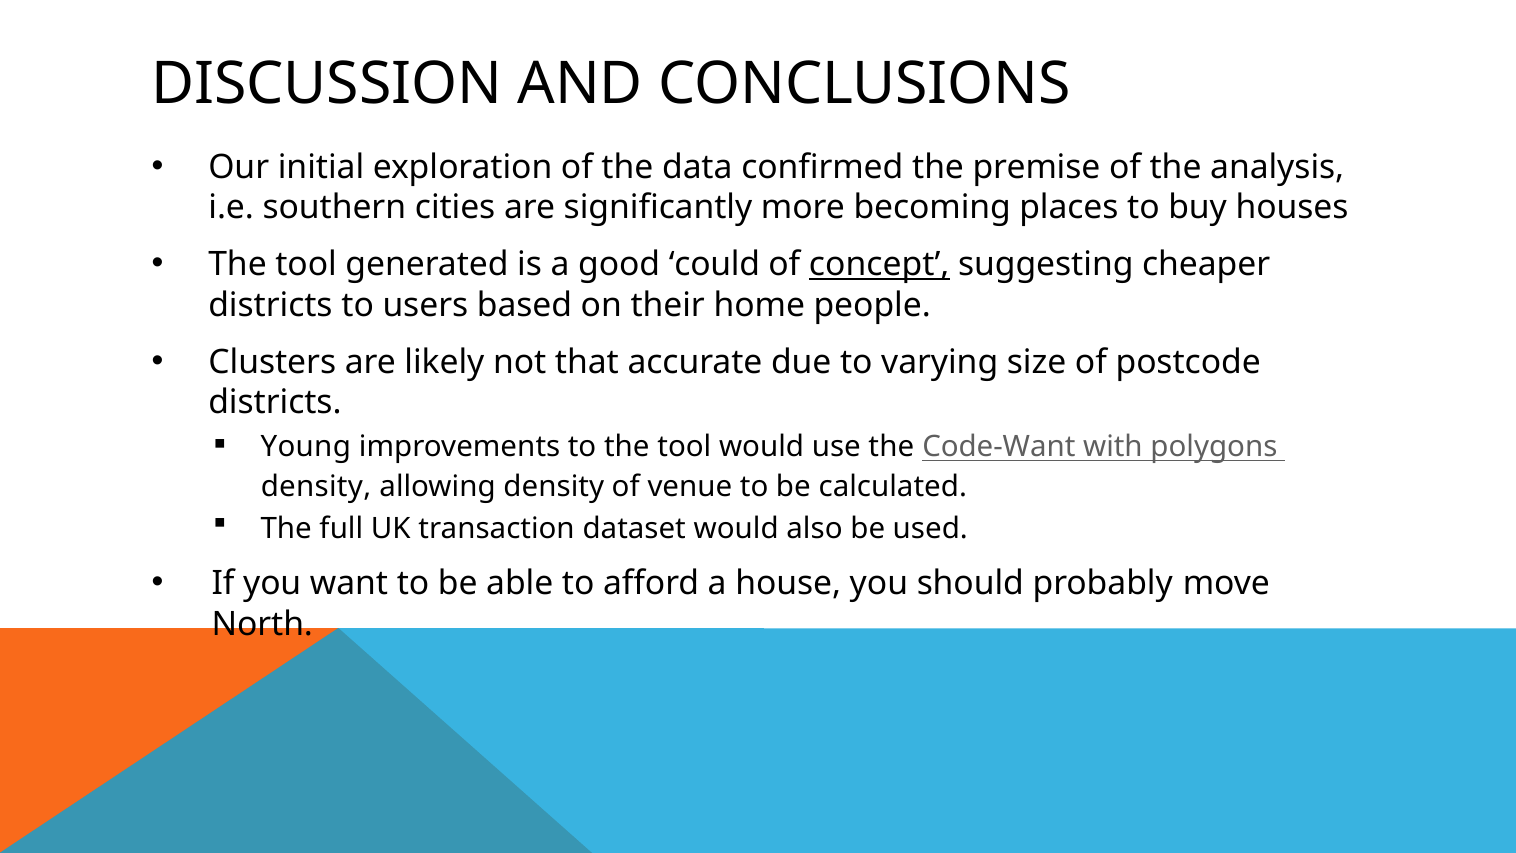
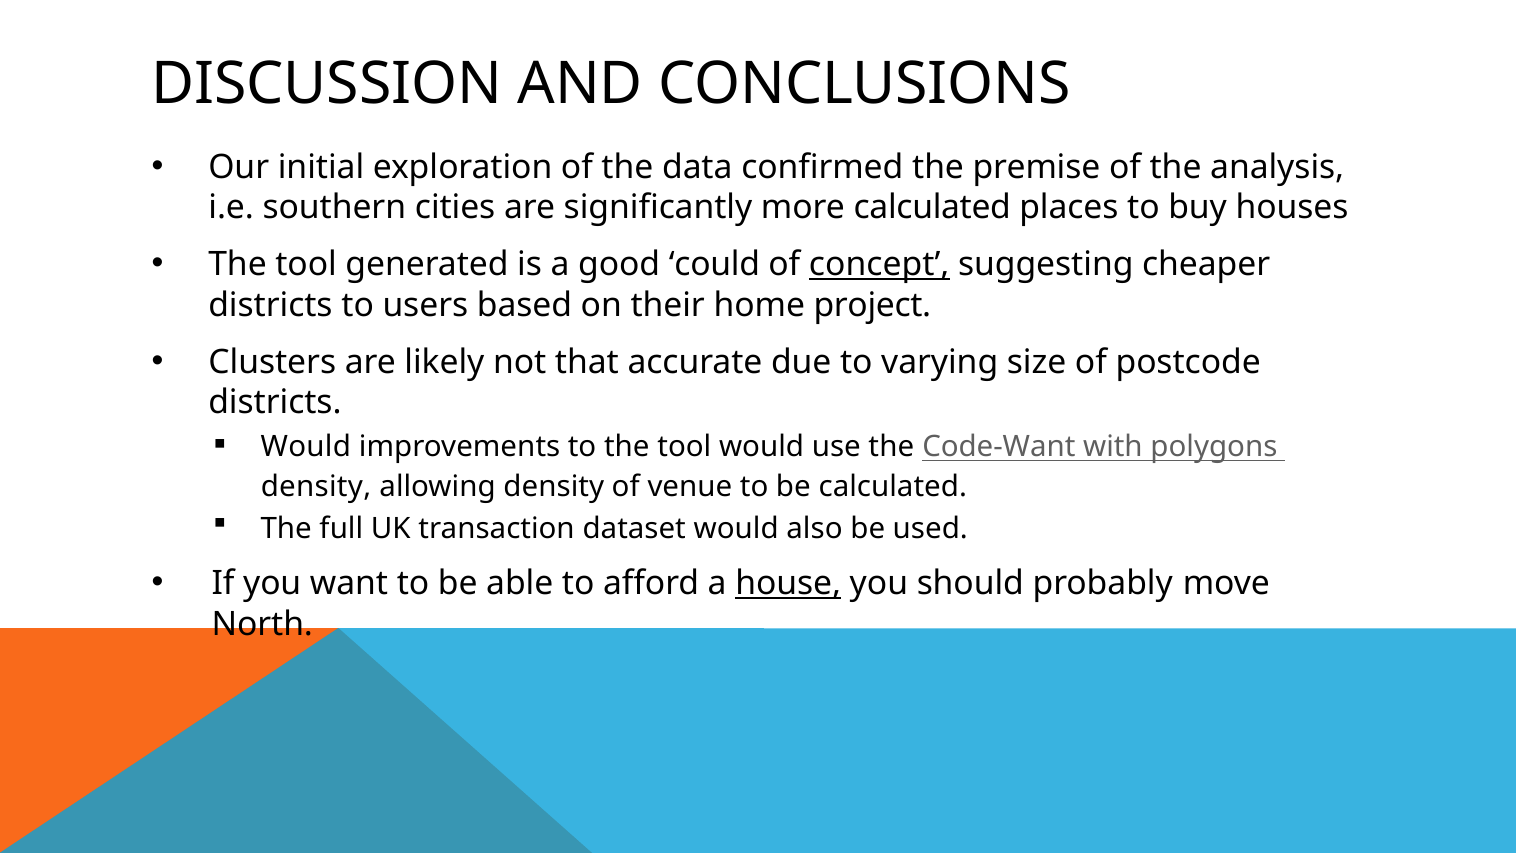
more becoming: becoming -> calculated (932, 207)
people: people -> project (872, 305)
Young: Young -> Would (306, 447)
house underline: none -> present (788, 584)
